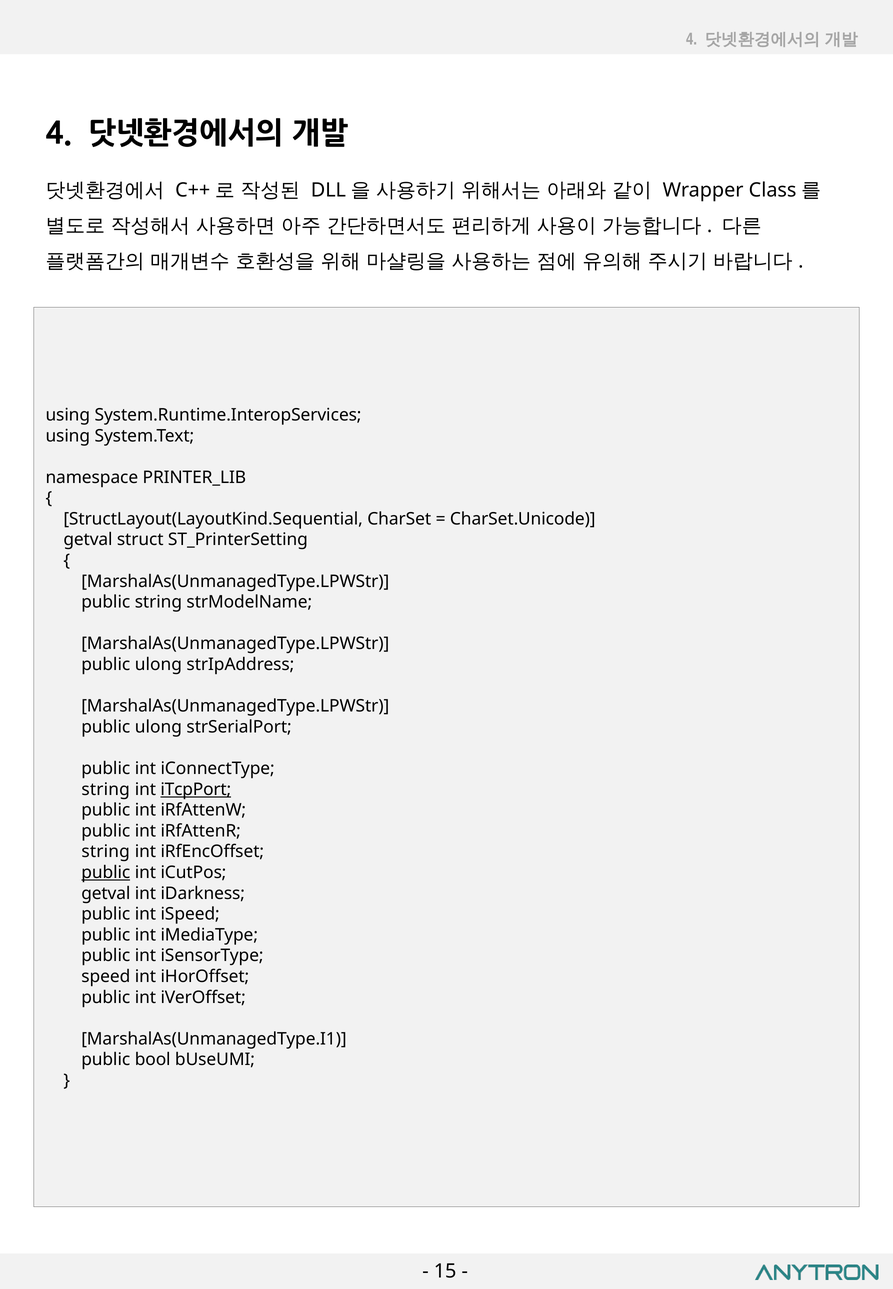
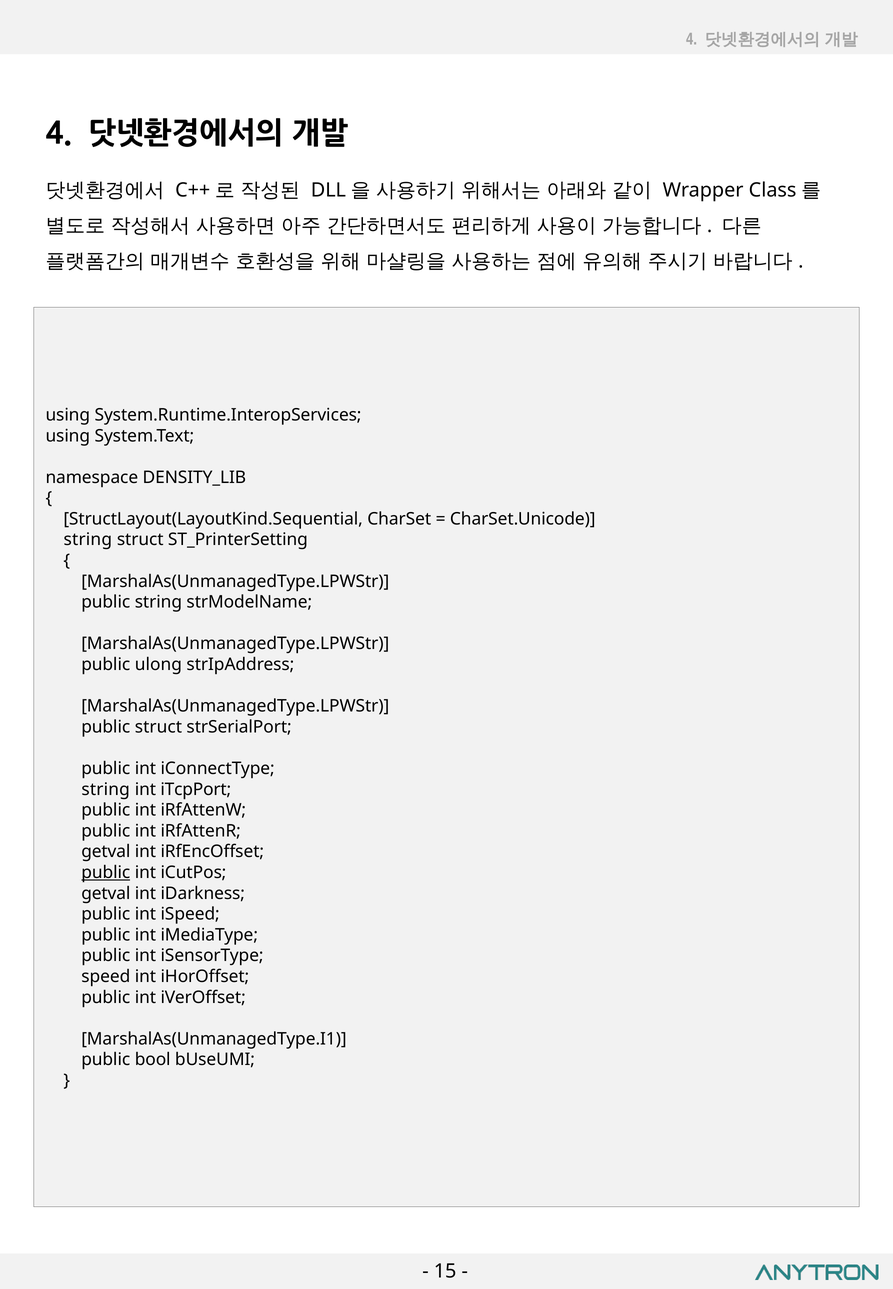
PRINTER_LIB: PRINTER_LIB -> DENSITY_LIB (194, 478)
getval: getval -> string (88, 540)
ulong: ulong -> struct (158, 727)
iTcpPort underline: present -> none (196, 790)
string: string -> getval (106, 852)
